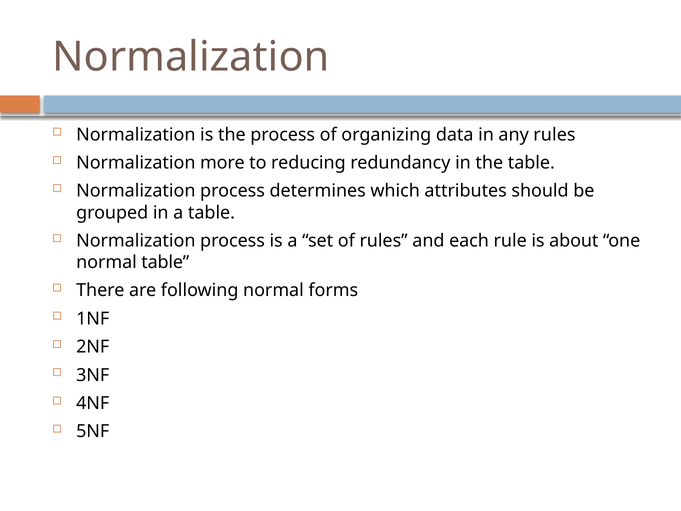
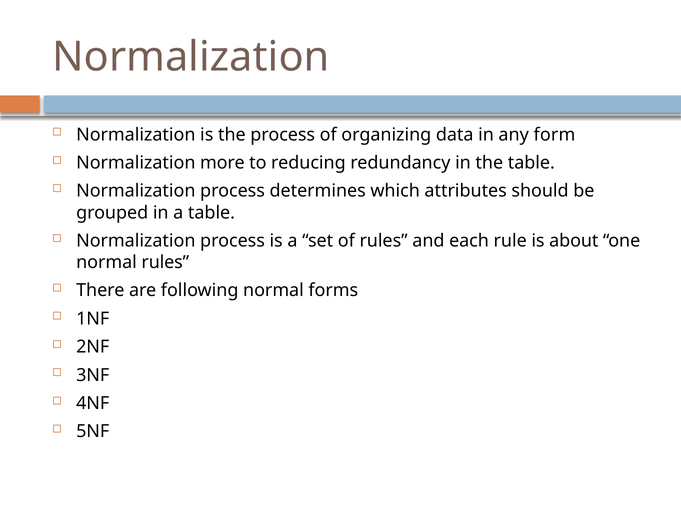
any rules: rules -> form (554, 135)
normal table: table -> rules (165, 262)
